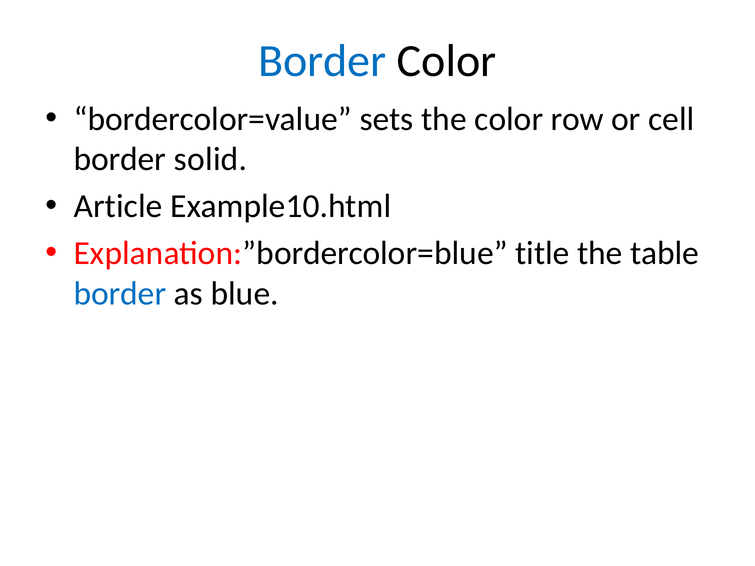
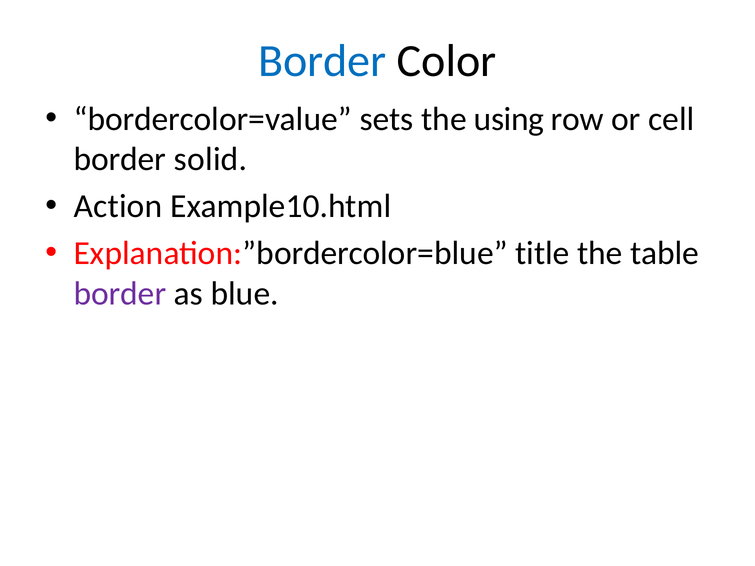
the color: color -> using (509, 119)
Article: Article -> Action (118, 206)
border colour: blue -> purple (120, 294)
